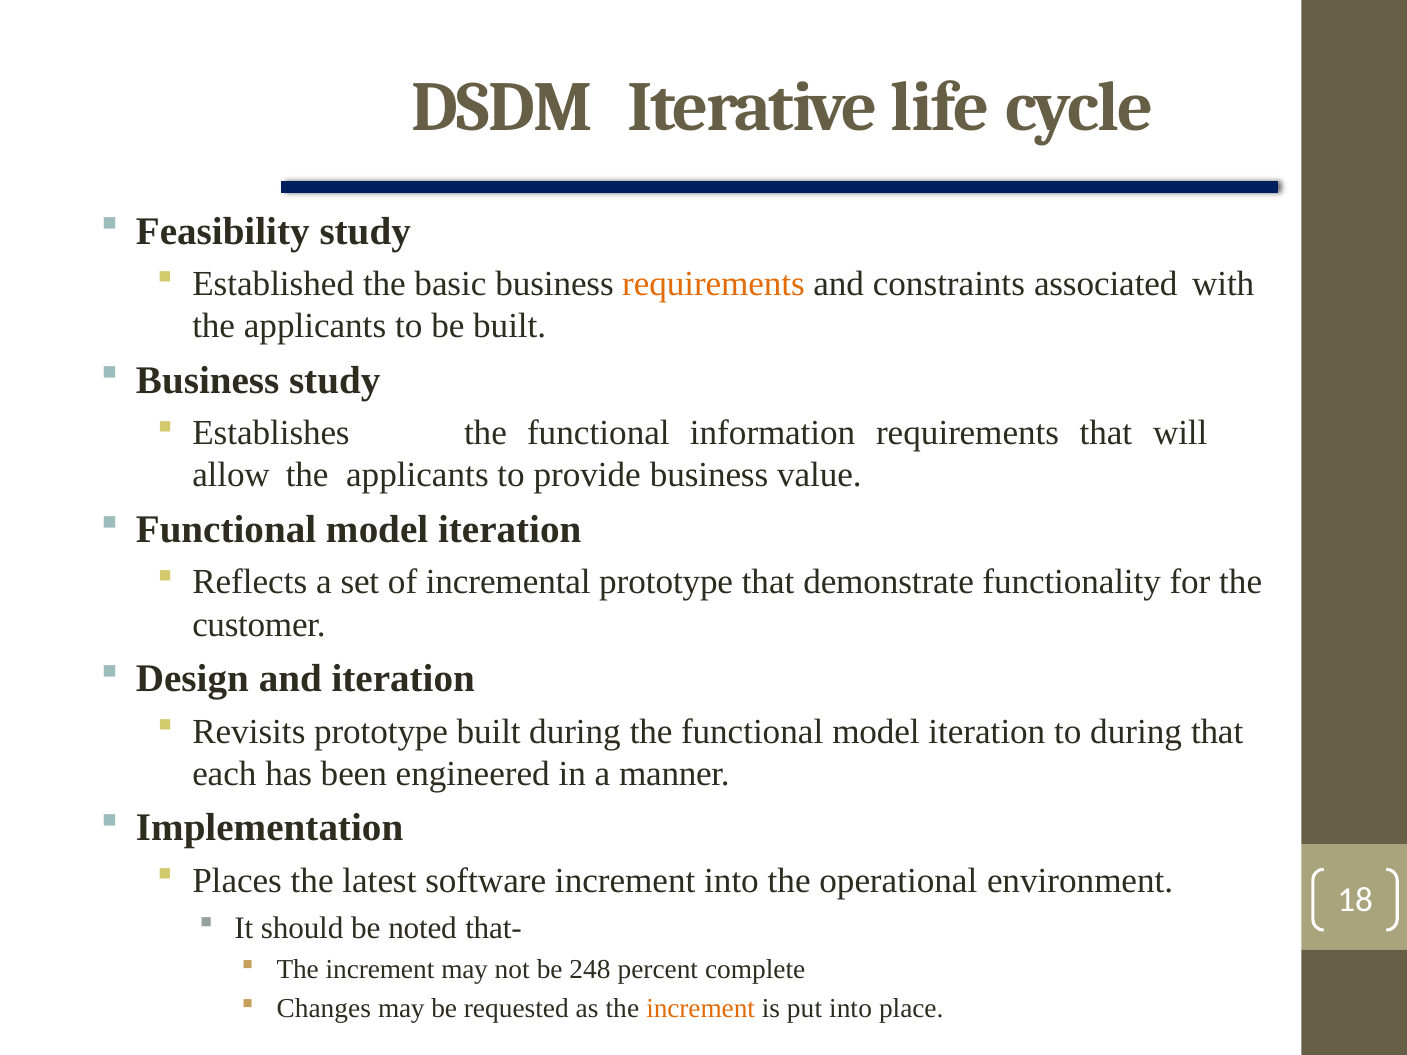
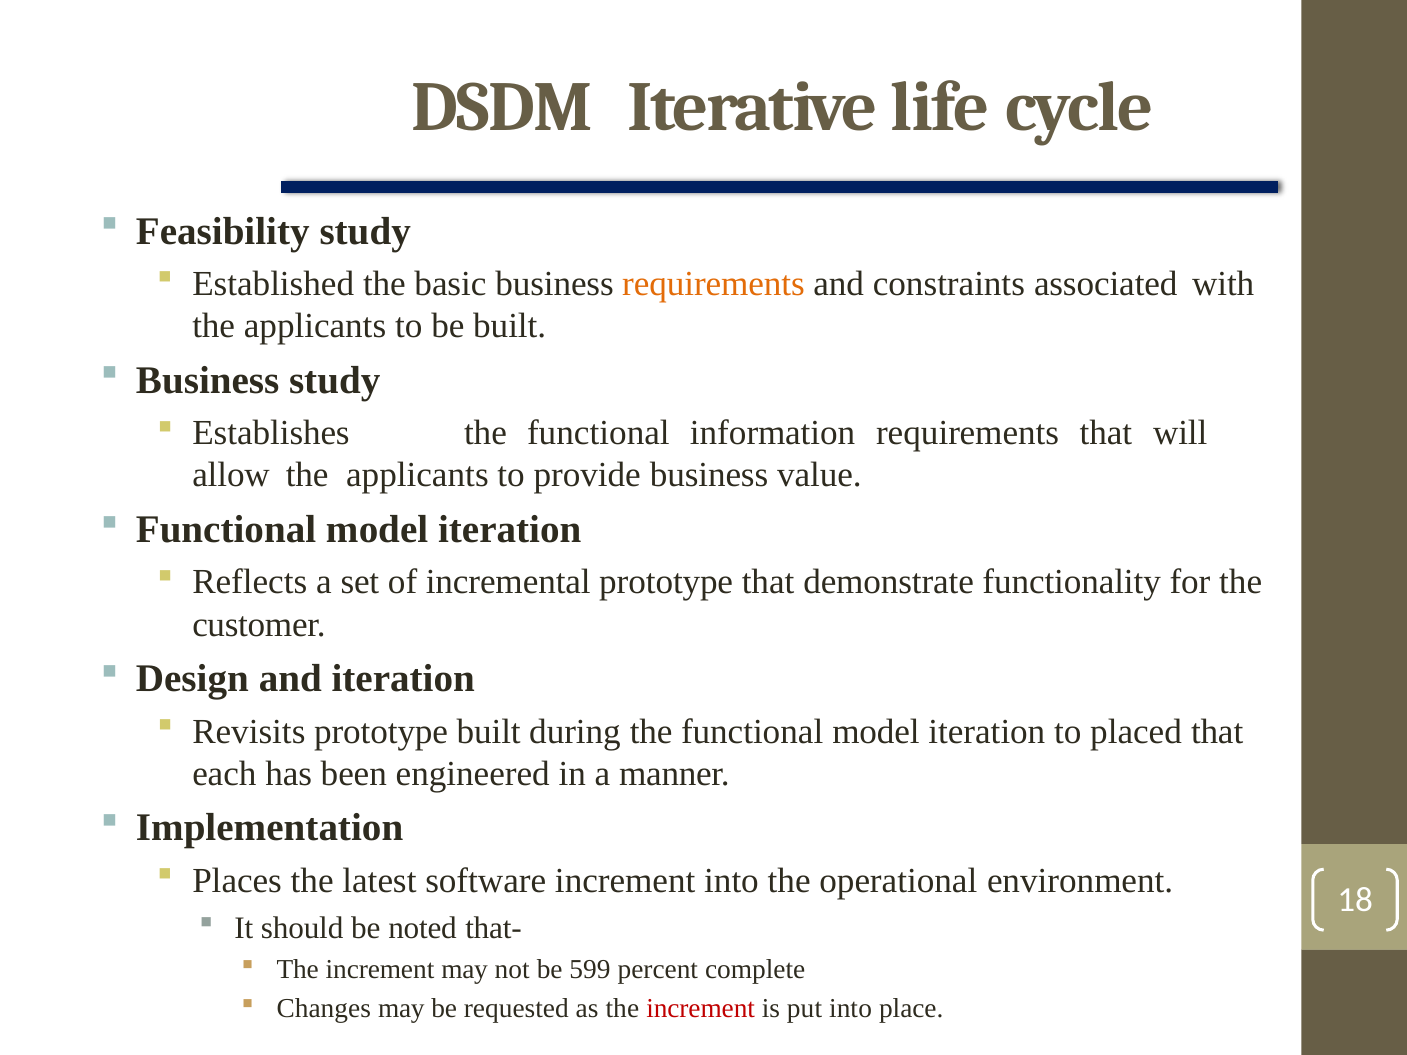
to during: during -> placed (1136, 732)
248: 248 -> 599 (590, 970)
increment colour: orange -> red (701, 1009)
